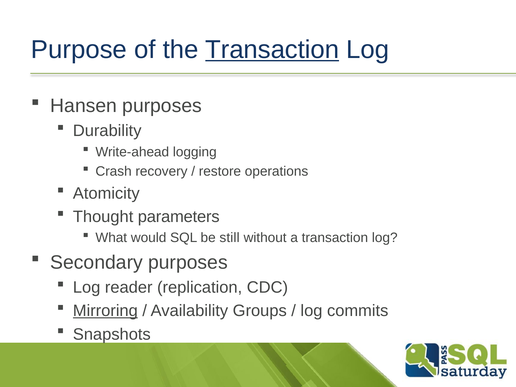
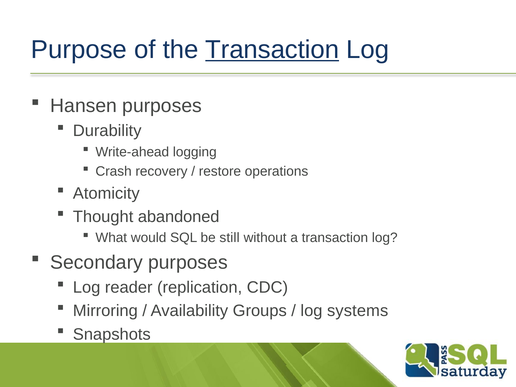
parameters: parameters -> abandoned (179, 217)
Mirroring underline: present -> none (105, 311)
commits: commits -> systems (358, 311)
